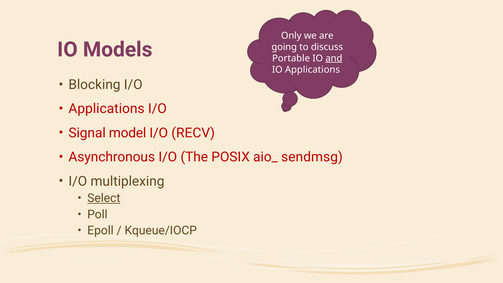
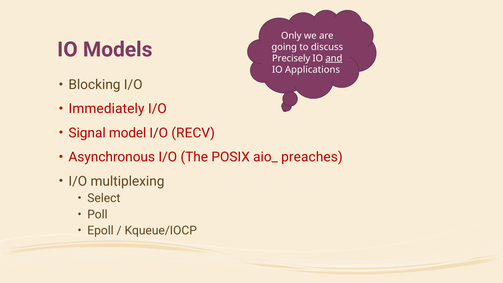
Portable: Portable -> Precisely (291, 58)
Applications: Applications -> Immediately (106, 109)
sendmsg: sendmsg -> preaches (312, 157)
Select underline: present -> none (104, 198)
